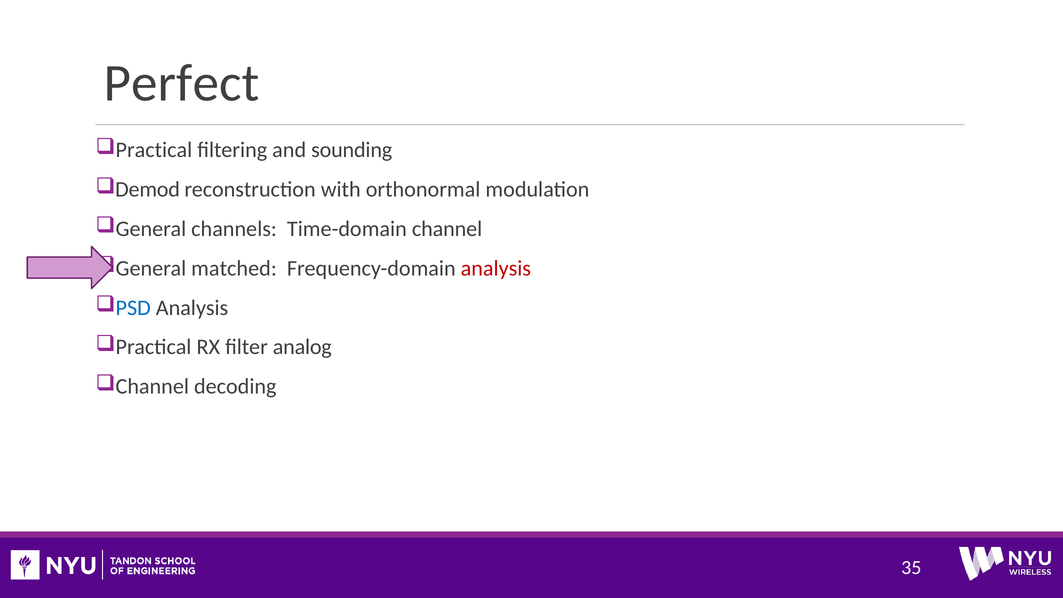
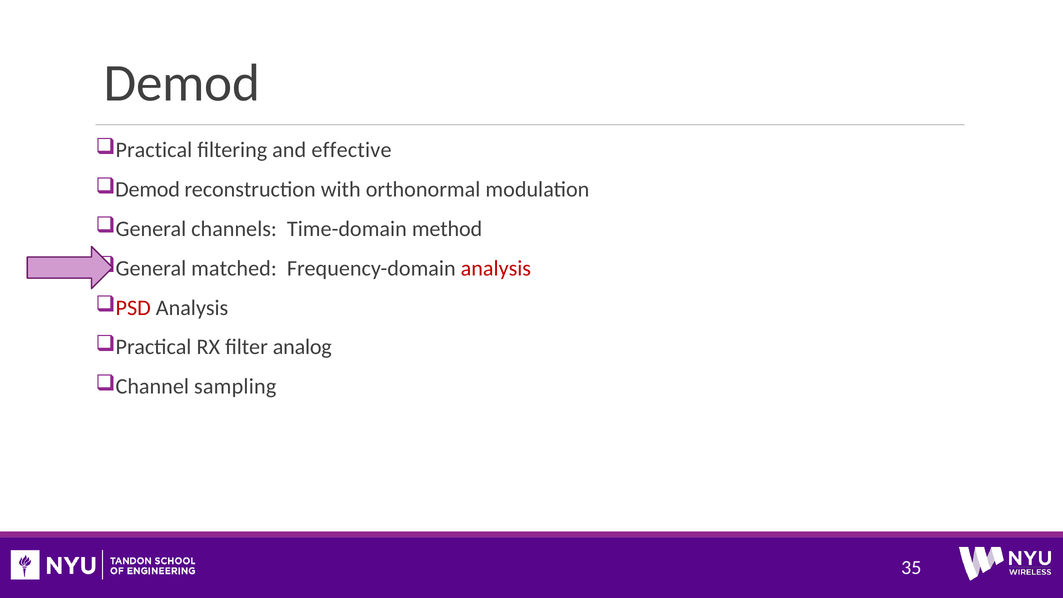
Perfect: Perfect -> Demod (182, 83)
sounding: sounding -> effective (352, 150)
Time-domain channel: channel -> method (447, 229)
PSD colour: blue -> red (133, 308)
decoding: decoding -> sampling (235, 387)
